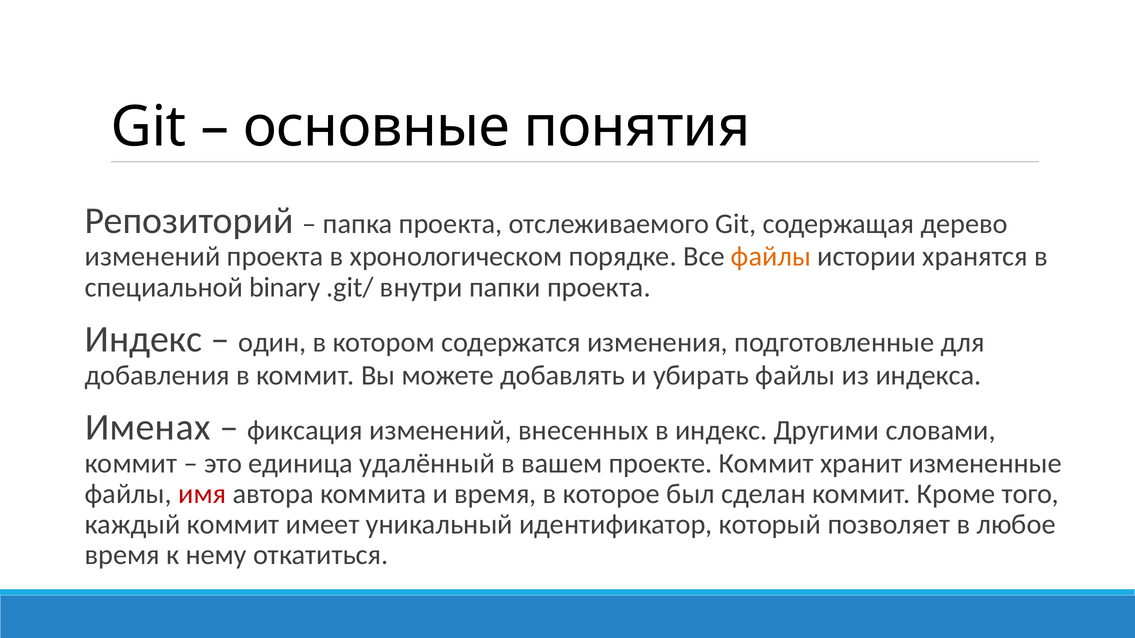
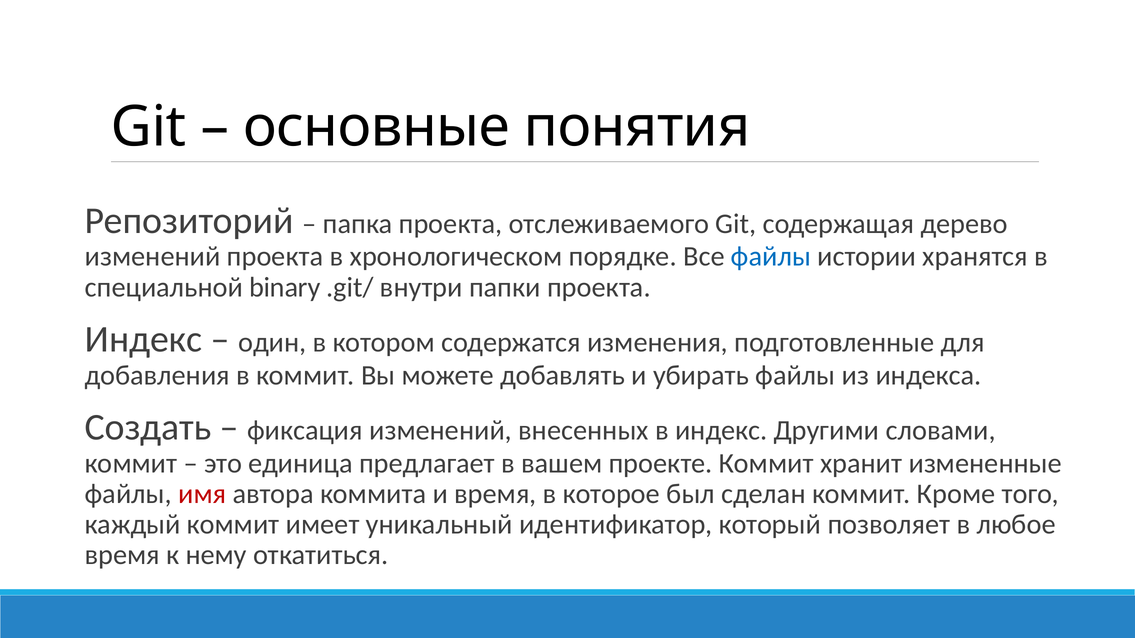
файлы colour: orange -> blue (771, 257)
Именах: Именах -> Cоздать (148, 428)
удалённый: удалённый -> предлагает (427, 464)
